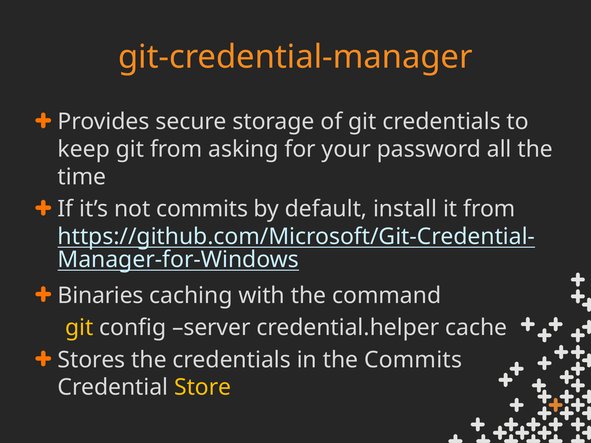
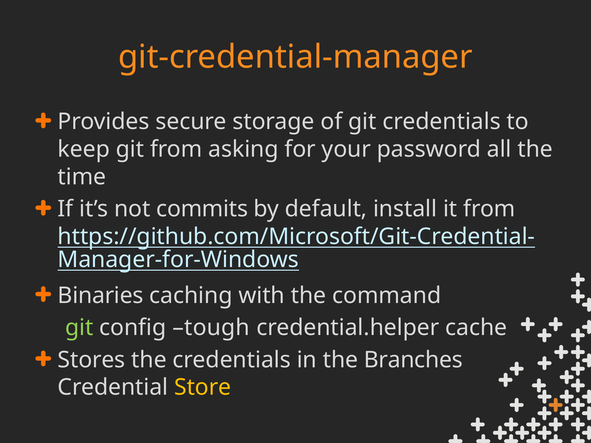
git colour: yellow -> light green (79, 328)
server: server -> tough (211, 328)
the Commits: Commits -> Branches (413, 360)
